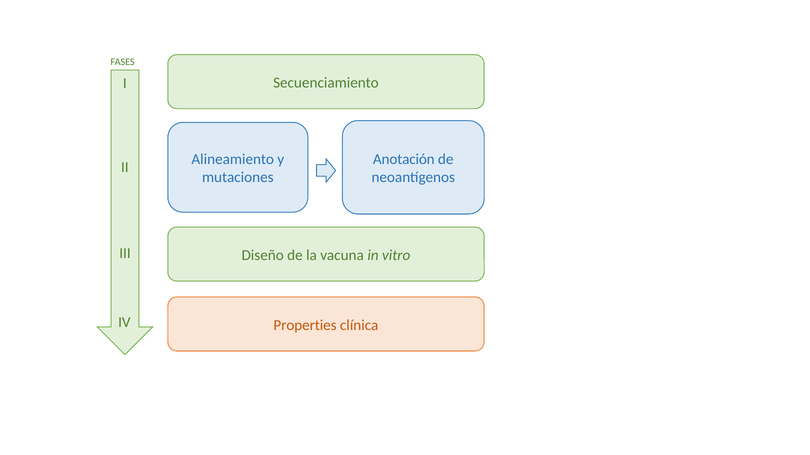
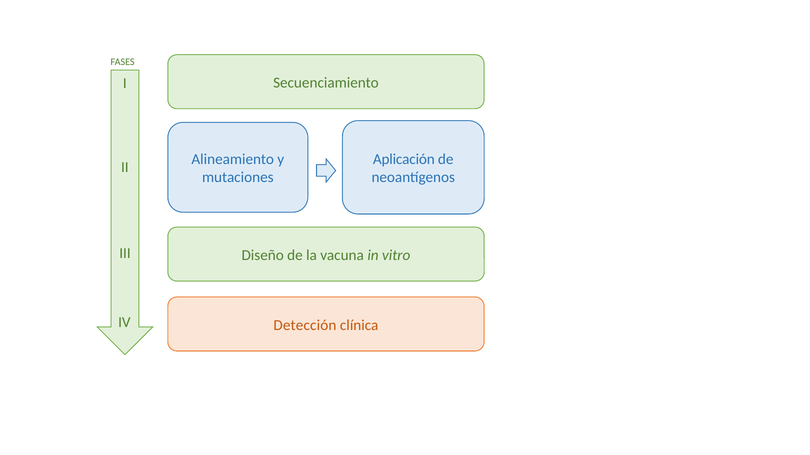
Anotación: Anotación -> Aplicación (404, 159)
Properties: Properties -> Detección (305, 325)
